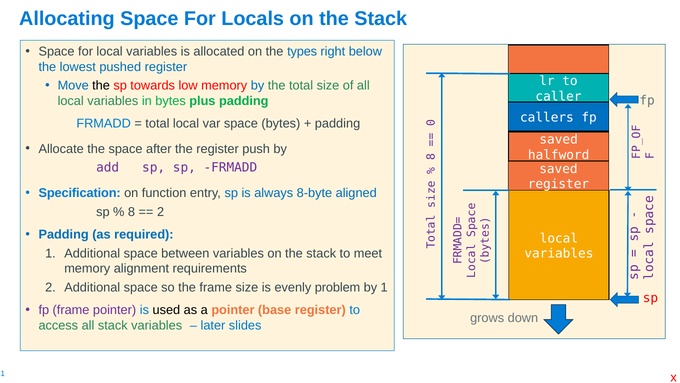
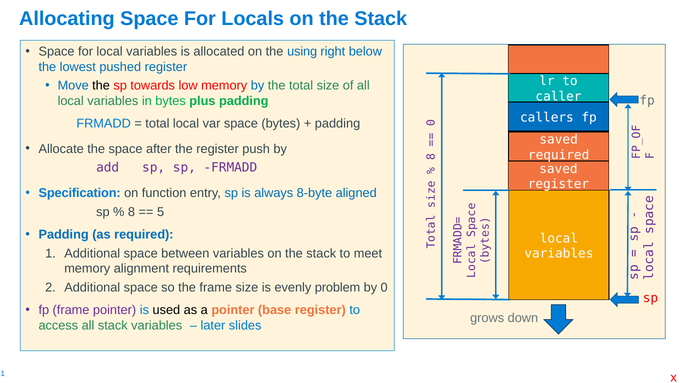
types: types -> using (302, 51)
halfword: halfword -> required (559, 155)
2: 2 -> 5 (161, 212)
by 1: 1 -> 0 (384, 287)
